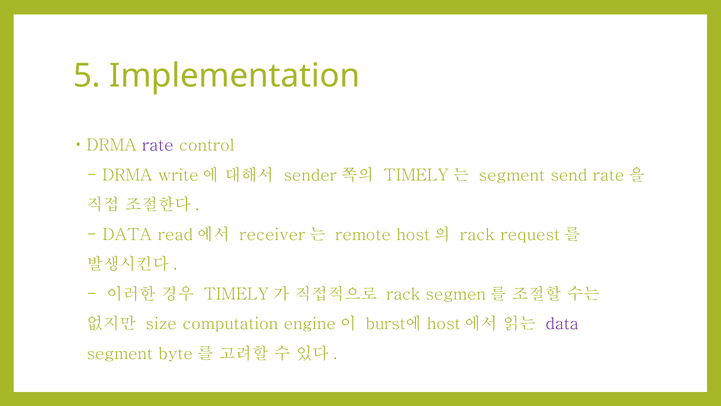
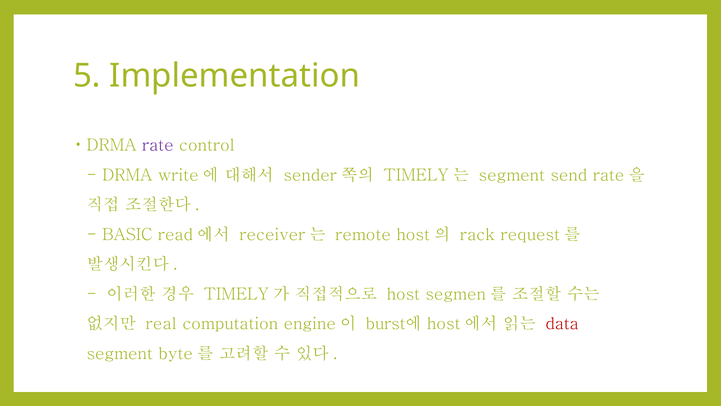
DATA: DATA -> BASIC (127, 234)
rack: rack -> host (403, 294)
size: size -> real (161, 324)
data colour: purple -> red (562, 324)
